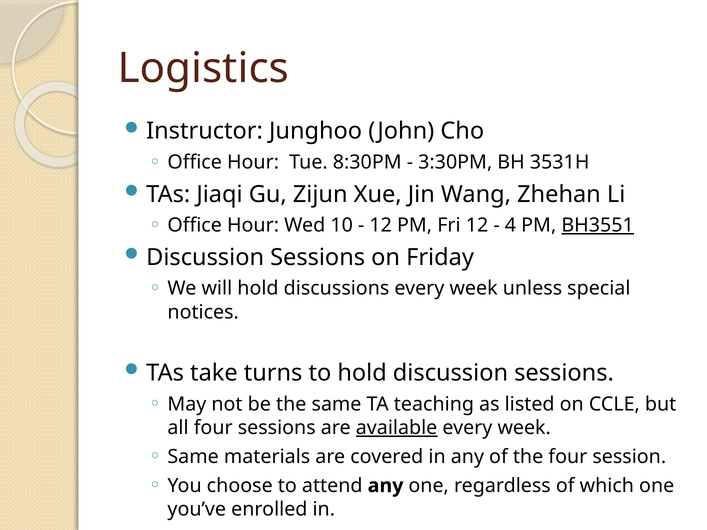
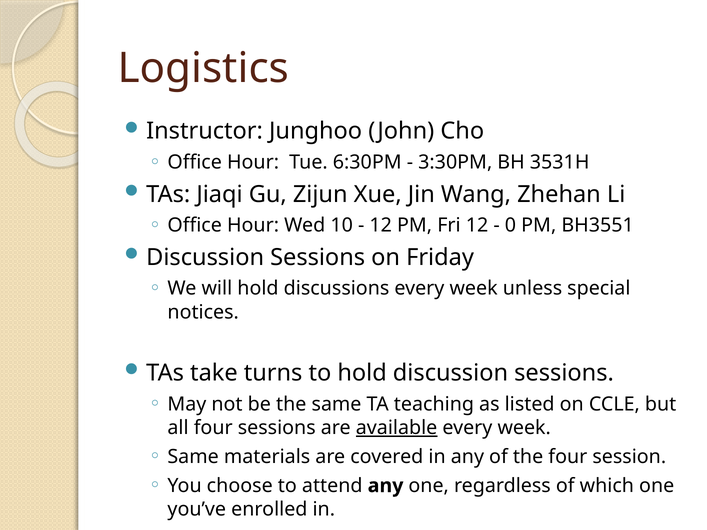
8:30PM: 8:30PM -> 6:30PM (367, 162)
4: 4 -> 0 (510, 225)
BH3551 underline: present -> none (598, 225)
